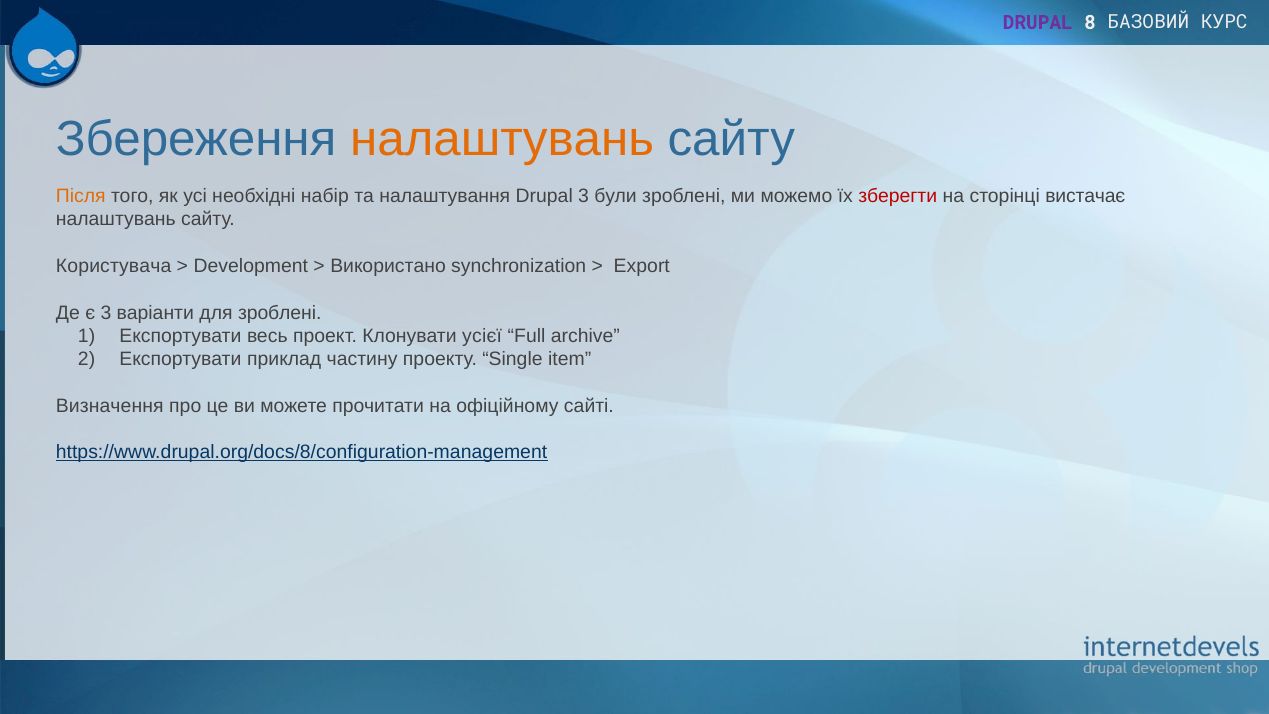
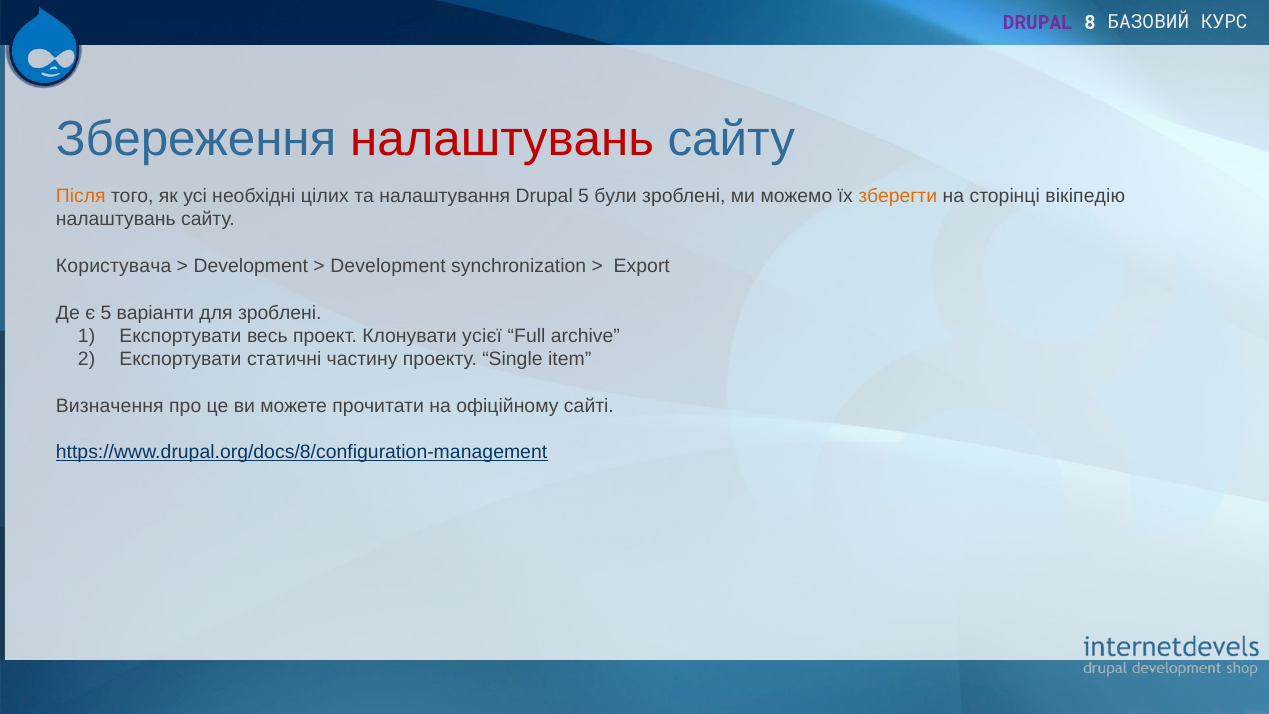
налаштувань colour: orange -> red (502, 139)
набір: набір -> цілих (325, 196)
Drupal 3: 3 -> 5 (584, 196)
зберегти colour: red -> orange (898, 196)
вистачає: вистачає -> вікіпедію (1085, 196)
Використано: Використано -> Development (388, 266)
є 3: 3 -> 5 (106, 313)
приклад: приклад -> статичні (284, 359)
